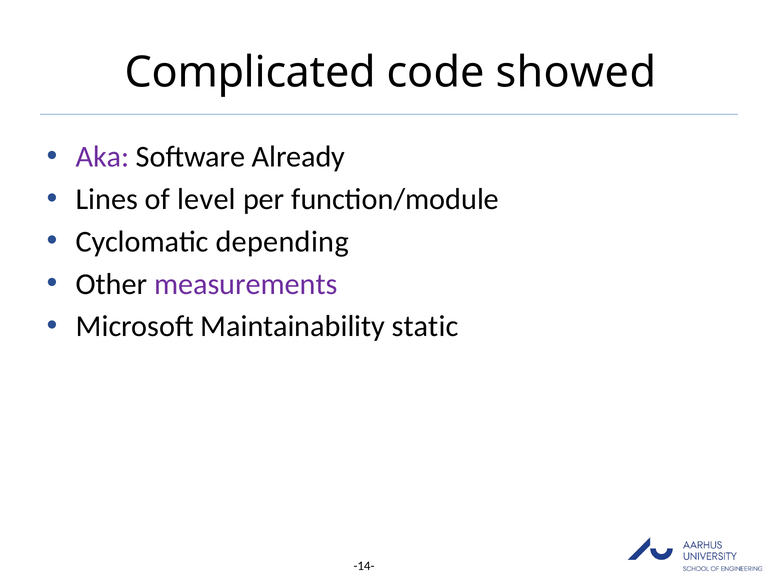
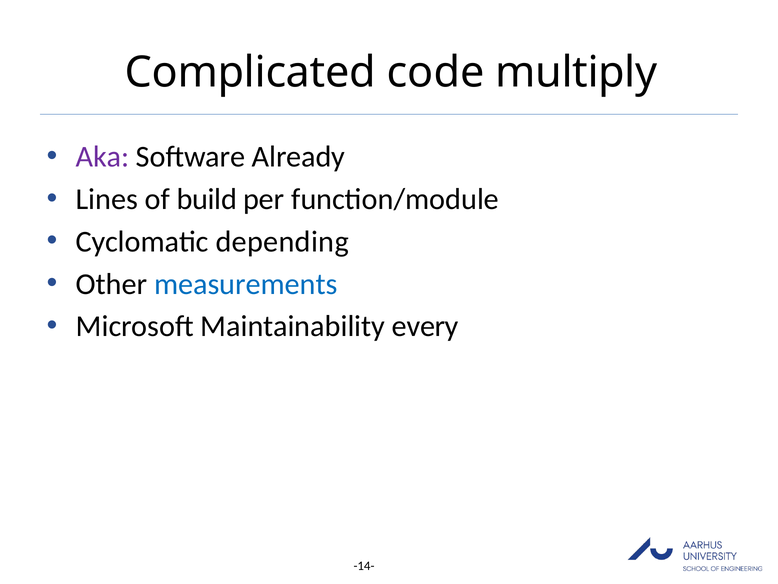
showed: showed -> multiply (576, 72)
level: level -> build (207, 199)
measurements colour: purple -> blue (246, 284)
static: static -> every (425, 326)
